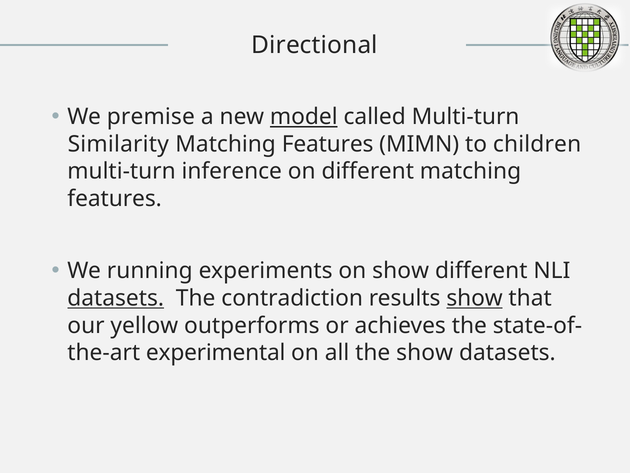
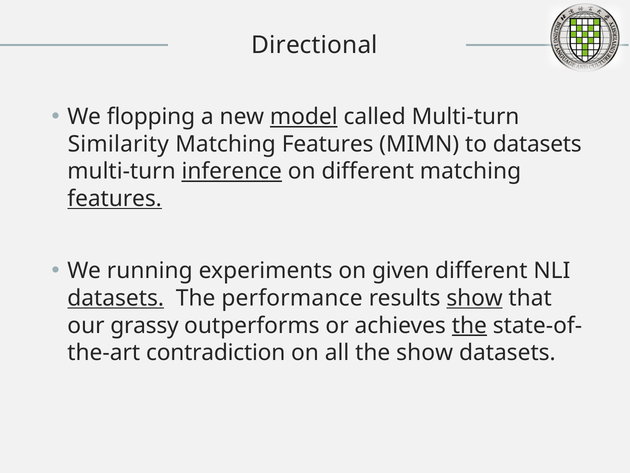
premise: premise -> flopping (151, 117)
to children: children -> datasets (537, 144)
inference underline: none -> present (232, 171)
features underline: none -> present (115, 199)
on show: show -> given (401, 271)
contradiction: contradiction -> performance (292, 298)
yellow: yellow -> grassy (144, 325)
the underline: none -> present (469, 325)
experimental: experimental -> contradiction (216, 352)
